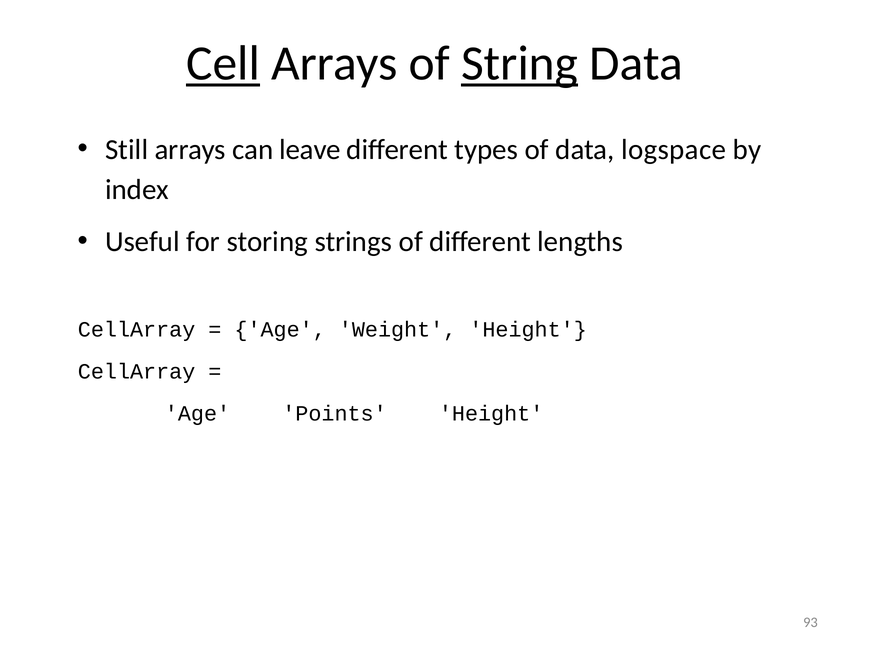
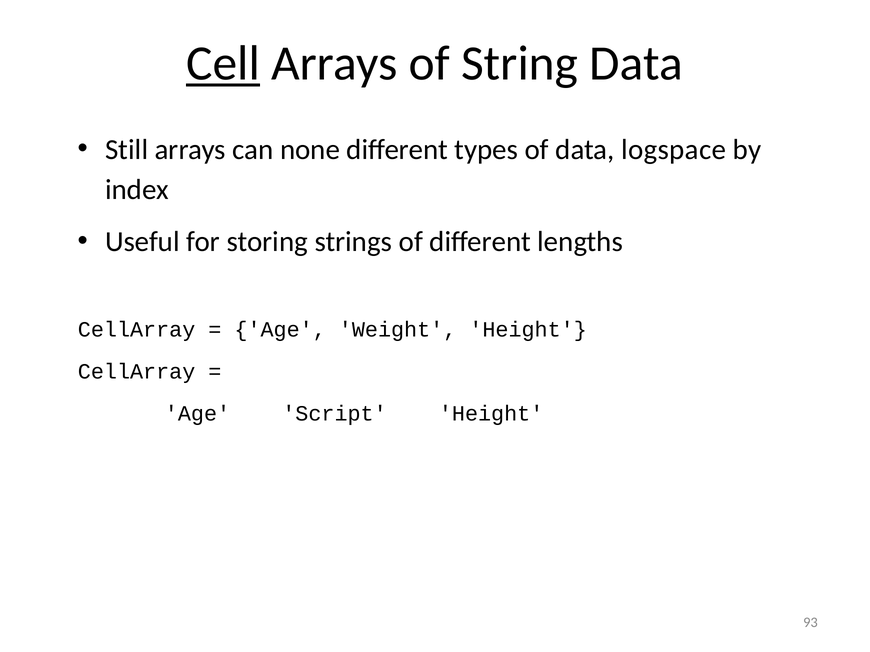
String underline: present -> none (520, 64)
leave: leave -> none (310, 150)
Points: Points -> Script (335, 414)
